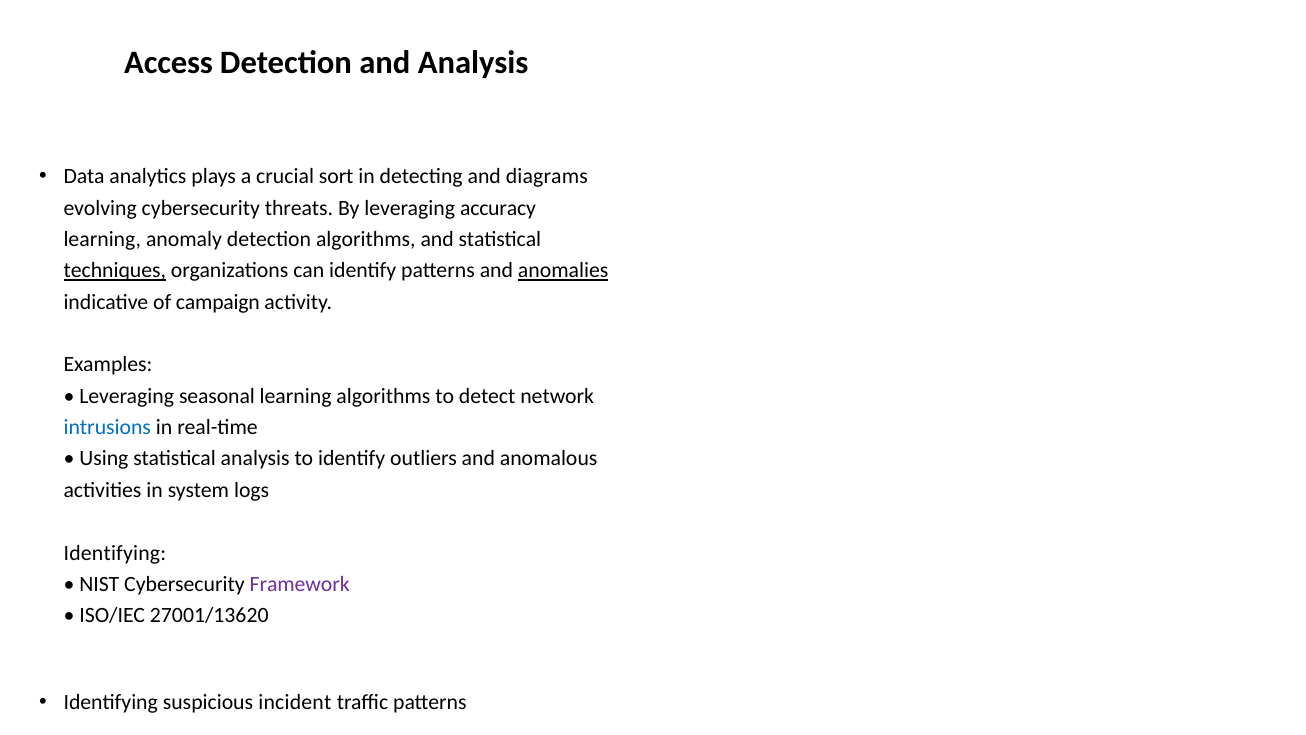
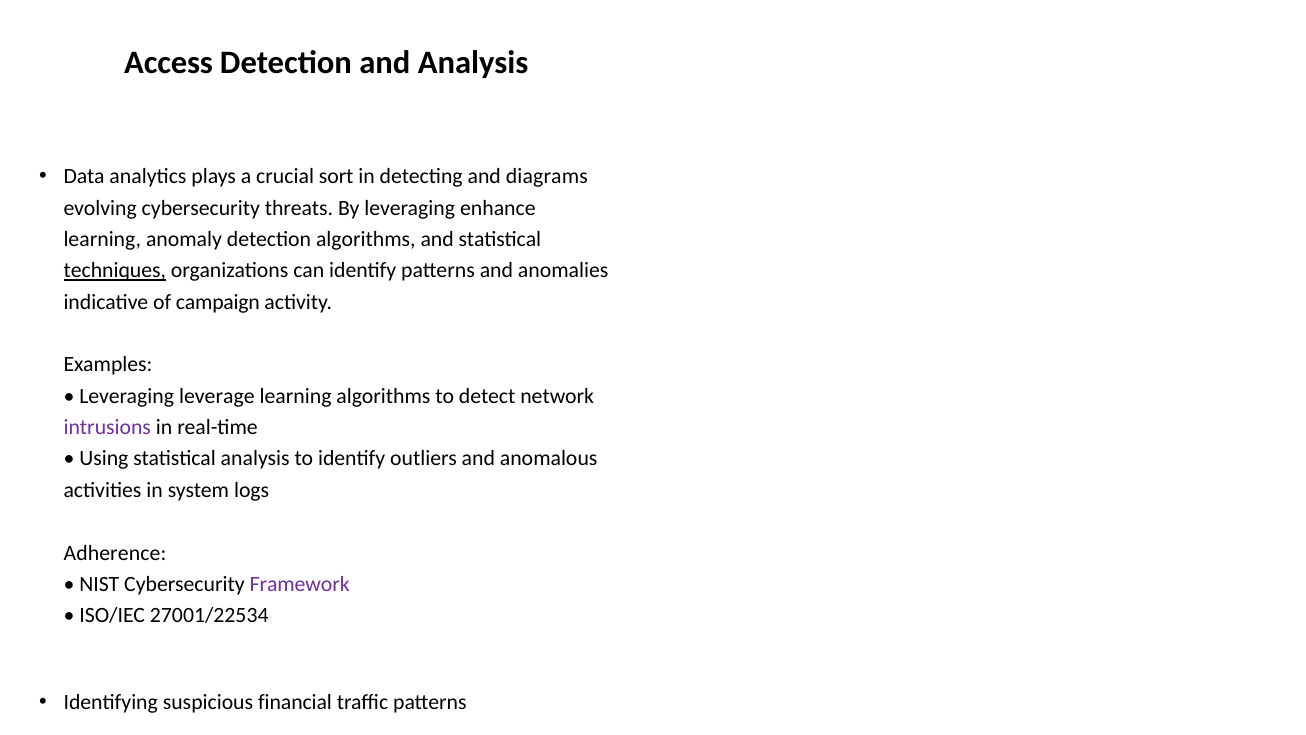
accuracy: accuracy -> enhance (498, 208)
anomalies underline: present -> none (563, 270)
seasonal: seasonal -> leverage (217, 396)
intrusions colour: blue -> purple (107, 427)
Identifying: Identifying -> Adherence (115, 553)
27001/13620: 27001/13620 -> 27001/22534 (209, 615)
incident: incident -> financial (295, 702)
